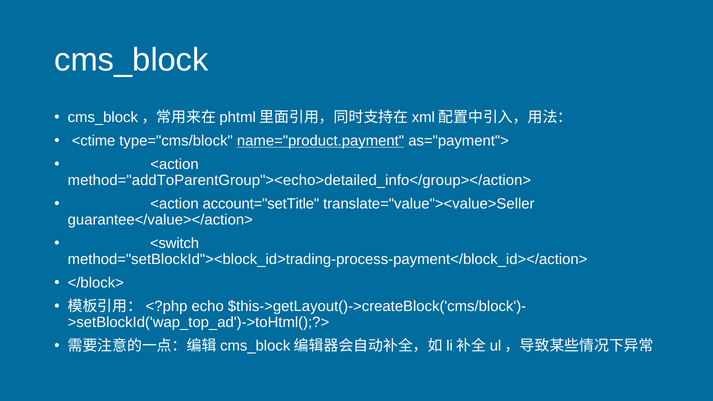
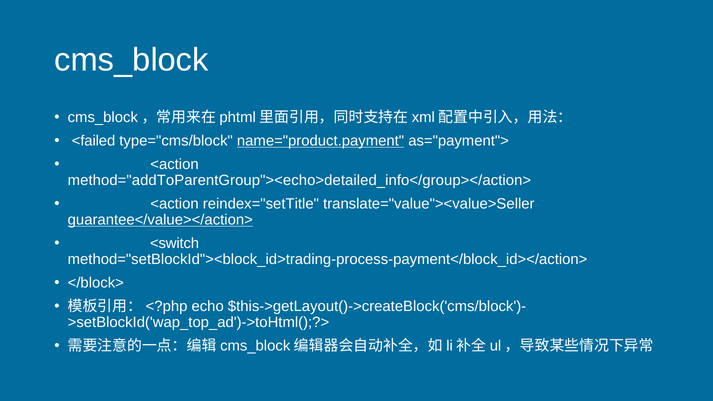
<ctime: <ctime -> <failed (94, 141)
account="setTitle: account="setTitle -> reindex="setTitle (261, 204)
guarantee</value></action> underline: none -> present (160, 220)
